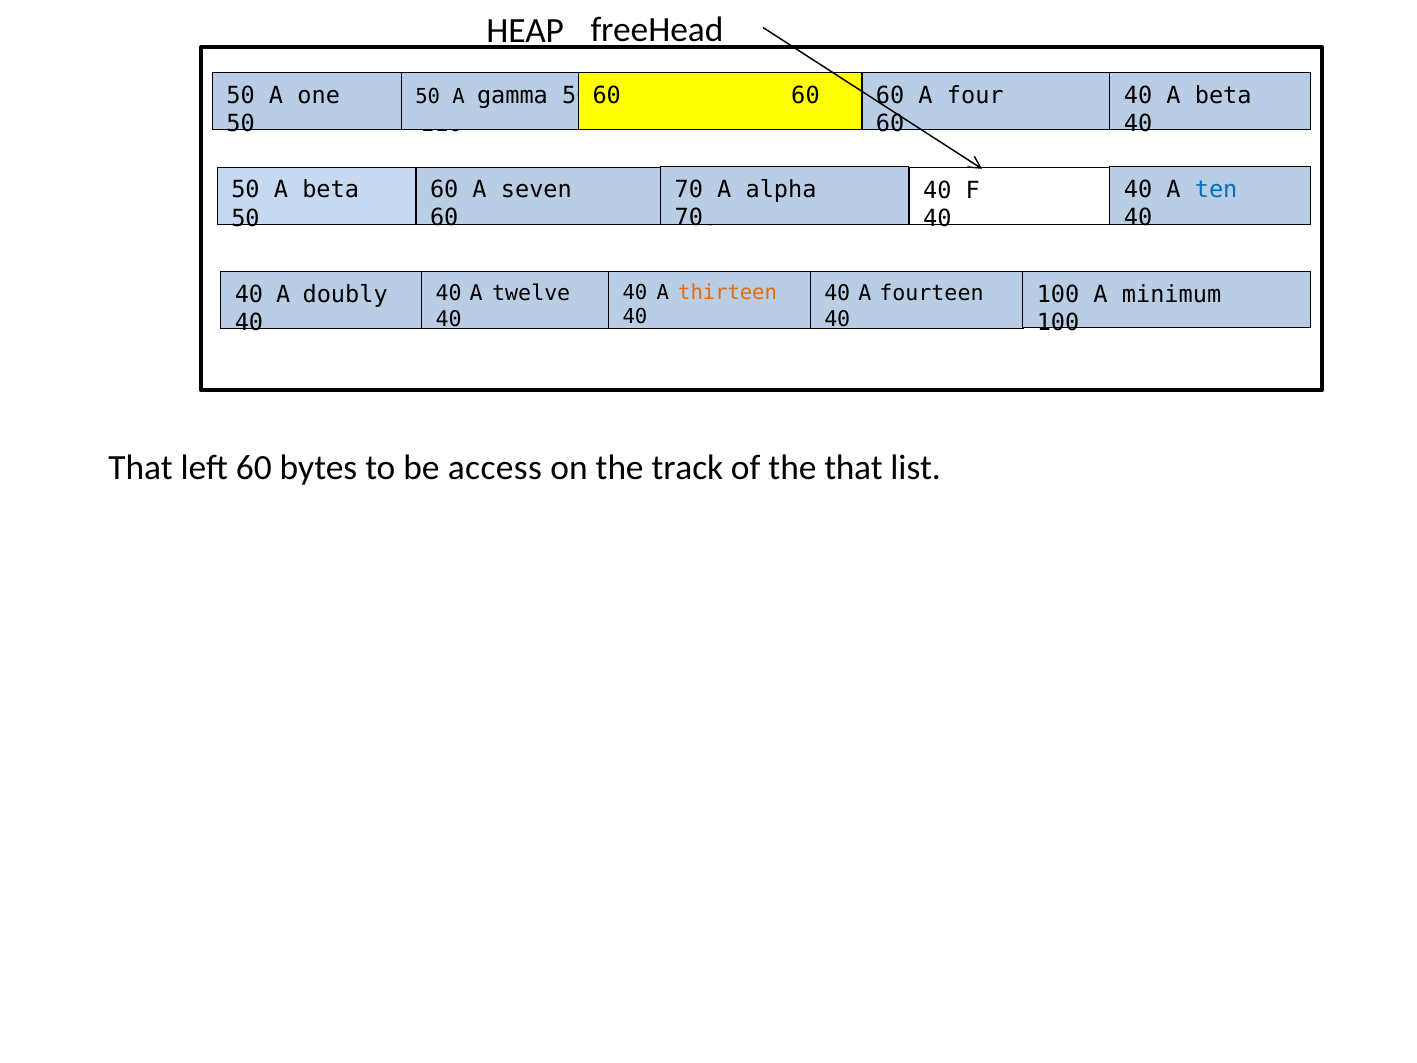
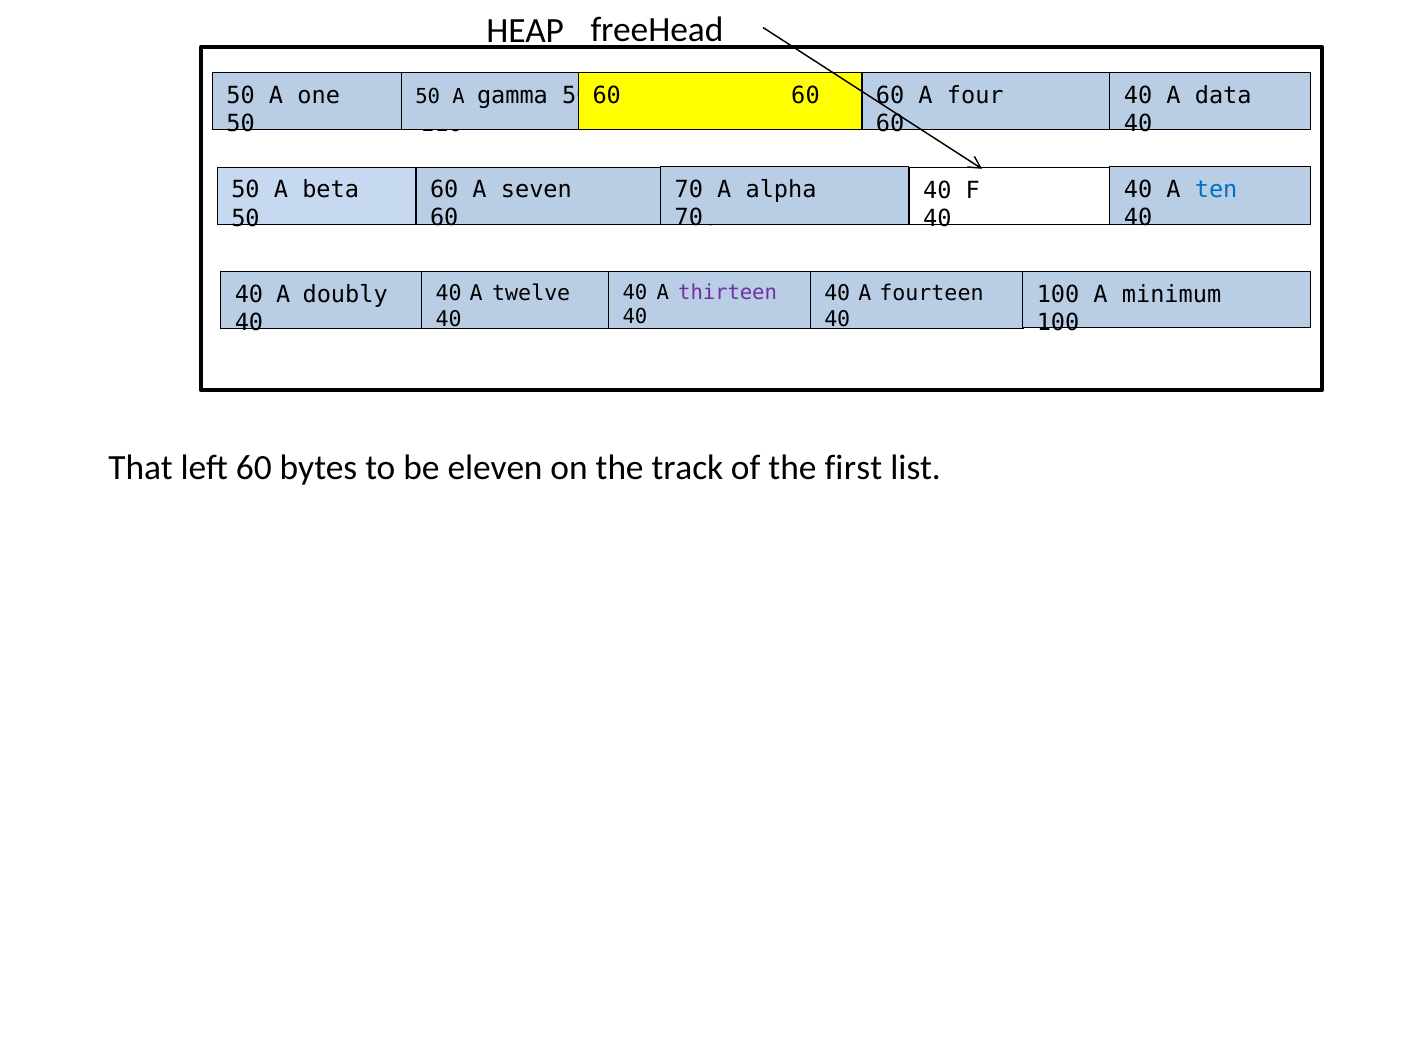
40 A beta: beta -> data (1223, 95)
thirteen colour: orange -> purple (728, 292)
access: access -> eleven (495, 468)
the that: that -> first (853, 468)
